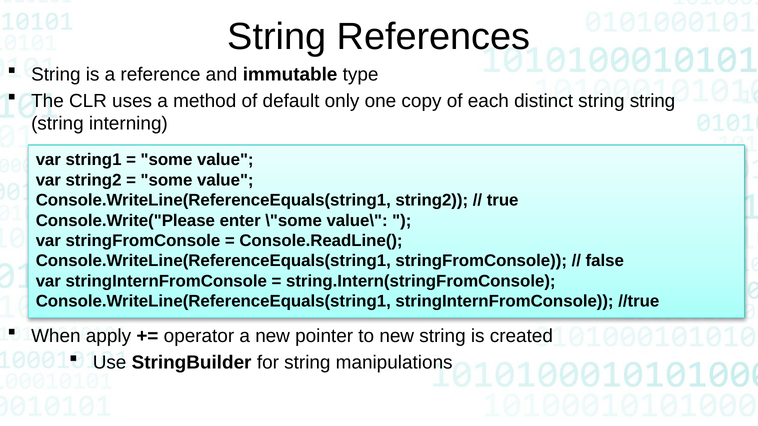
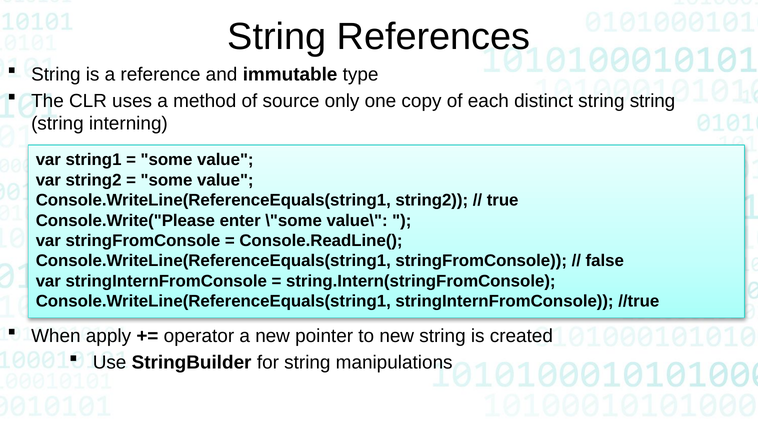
default: default -> source (291, 101)
